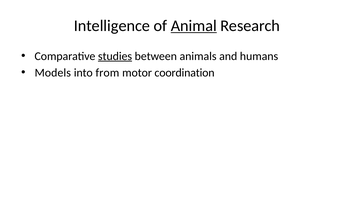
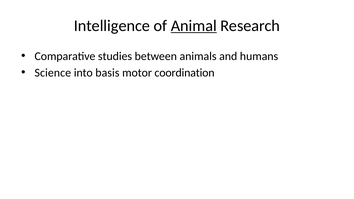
studies underline: present -> none (115, 56)
Models: Models -> Science (53, 73)
from: from -> basis (107, 73)
